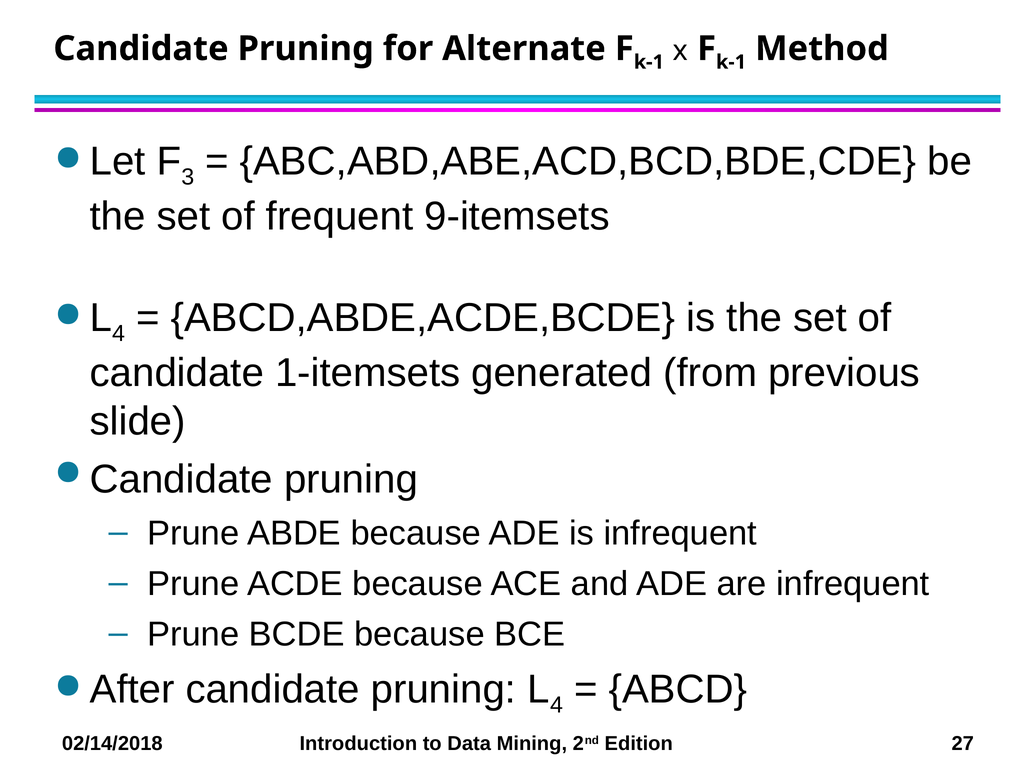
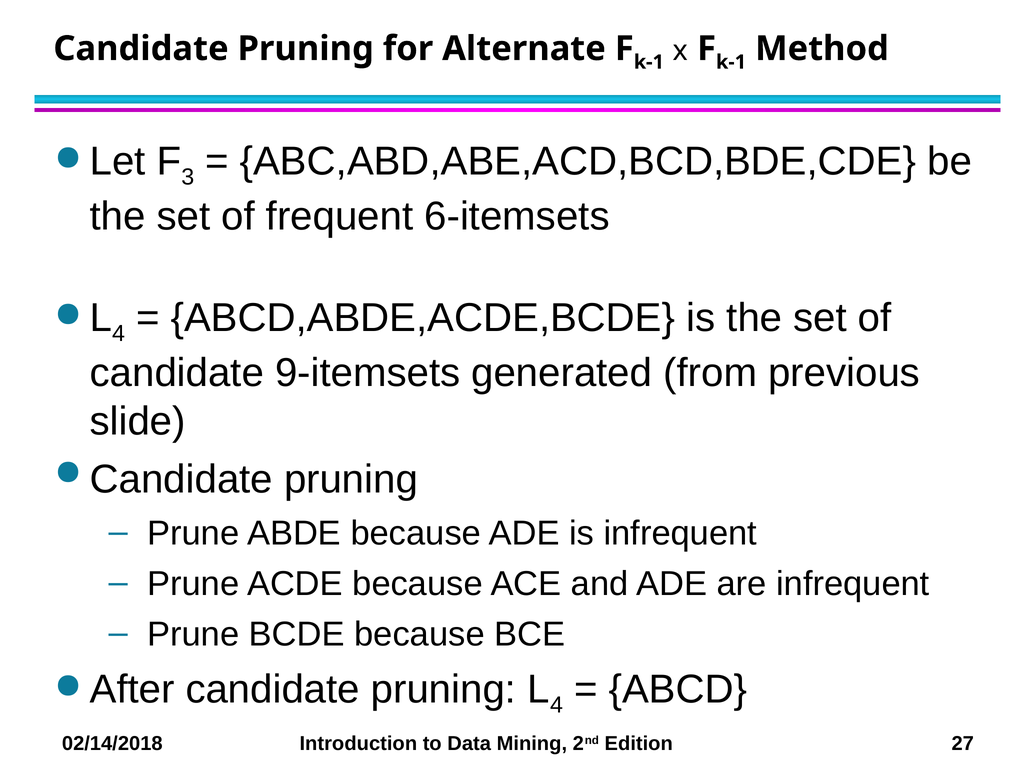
9-itemsets: 9-itemsets -> 6-itemsets (517, 216)
1-itemsets: 1-itemsets -> 9-itemsets (368, 373)
